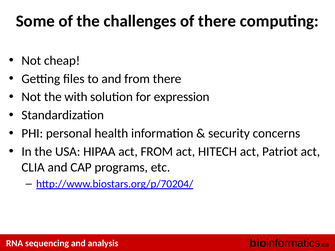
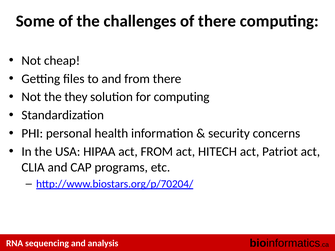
with: with -> they (76, 97)
for expression: expression -> computing (182, 97)
